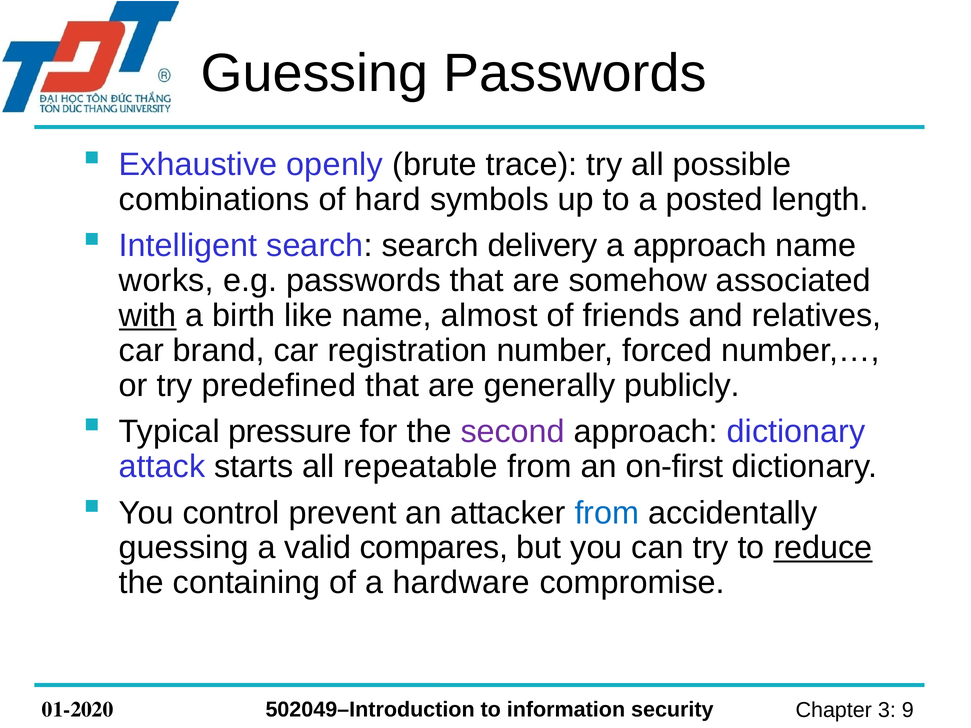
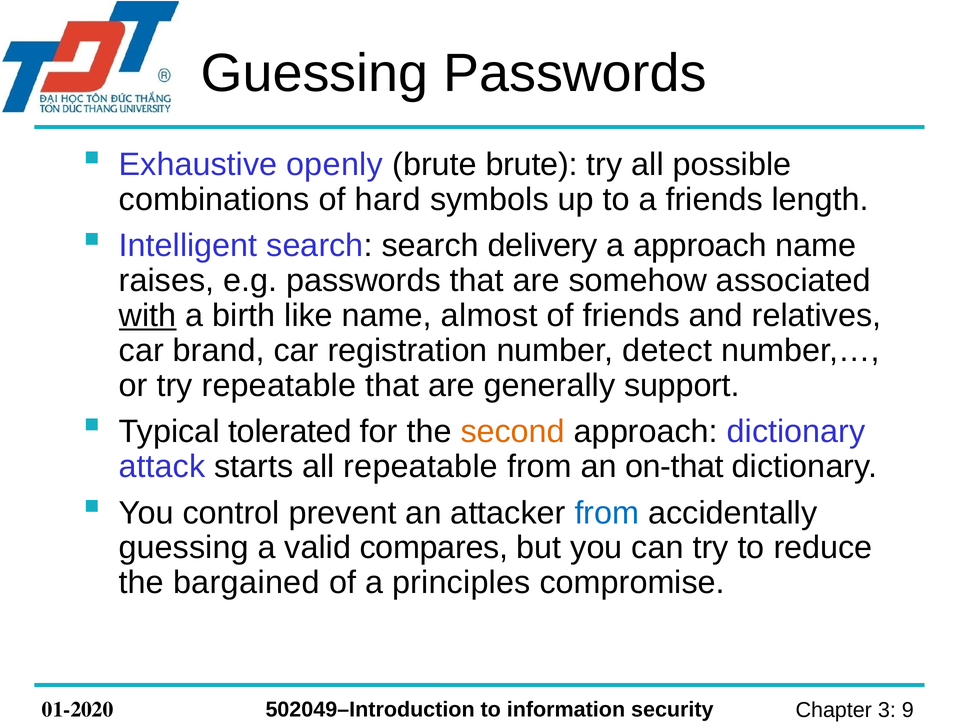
brute trace: trace -> brute (532, 165)
a posted: posted -> friends (714, 200)
works: works -> raises (167, 281)
forced: forced -> detect (667, 351)
try predefined: predefined -> repeatable (279, 386)
publicly: publicly -> support (682, 386)
pressure: pressure -> tolerated (290, 432)
second colour: purple -> orange (513, 432)
on-first: on-first -> on-that (675, 467)
reduce underline: present -> none (823, 548)
containing: containing -> bargained (246, 583)
hardware: hardware -> principles (461, 583)
